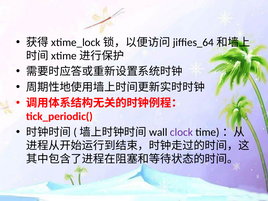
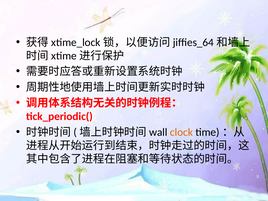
clock colour: purple -> orange (181, 132)
